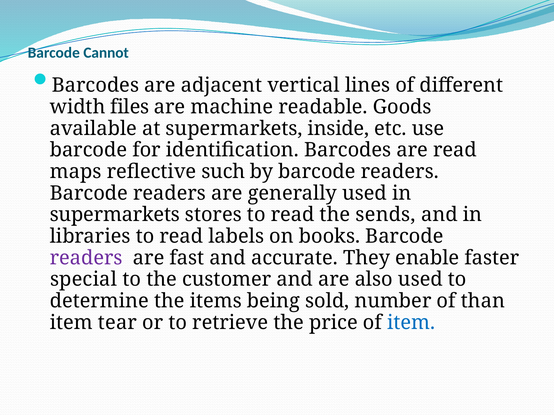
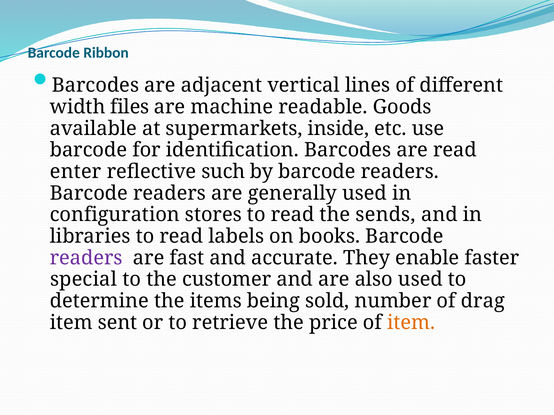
Cannot: Cannot -> Ribbon (106, 53)
maps: maps -> enter (76, 172)
supermarkets: supermarkets -> configuration (115, 215)
than: than -> drag (483, 301)
tear: tear -> sent (118, 323)
item colour: blue -> orange (411, 323)
